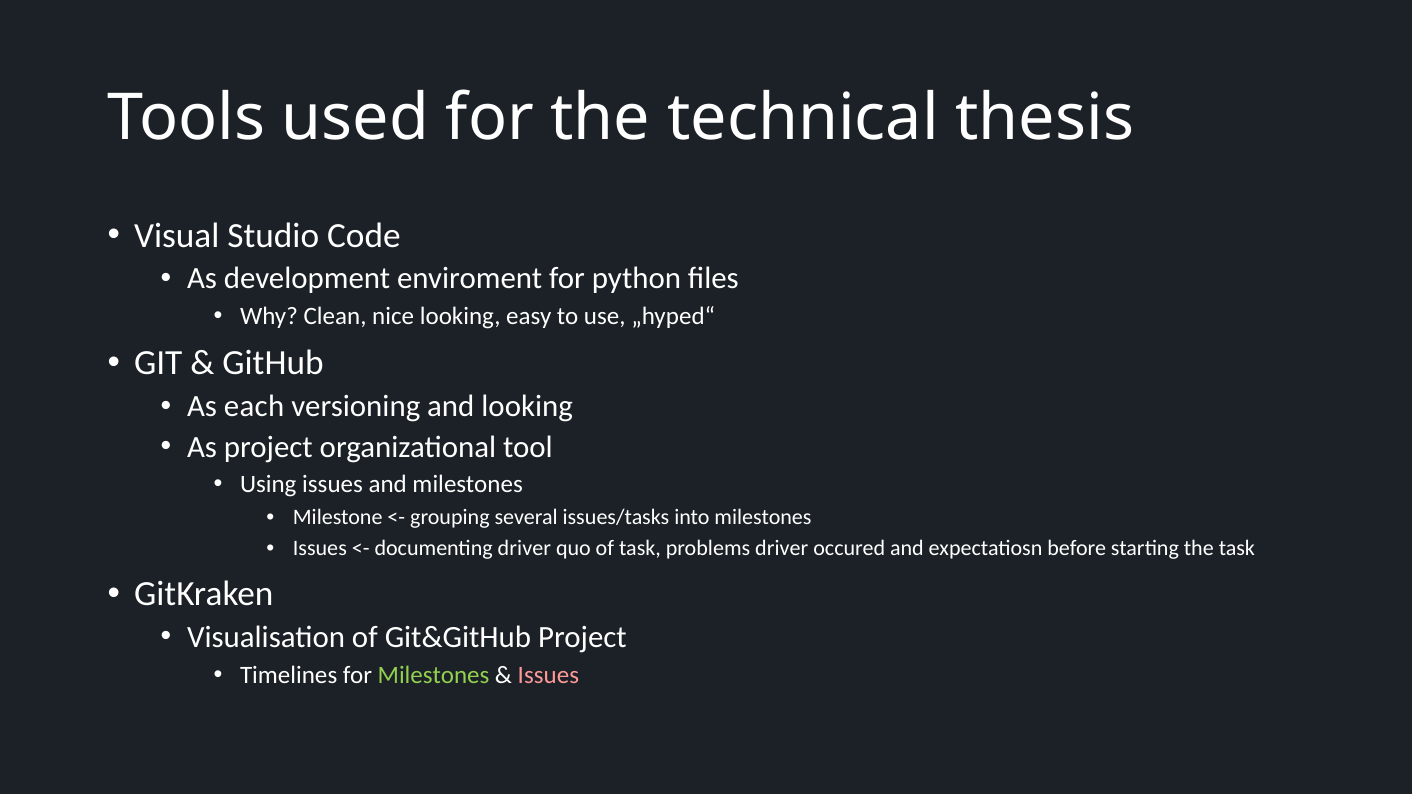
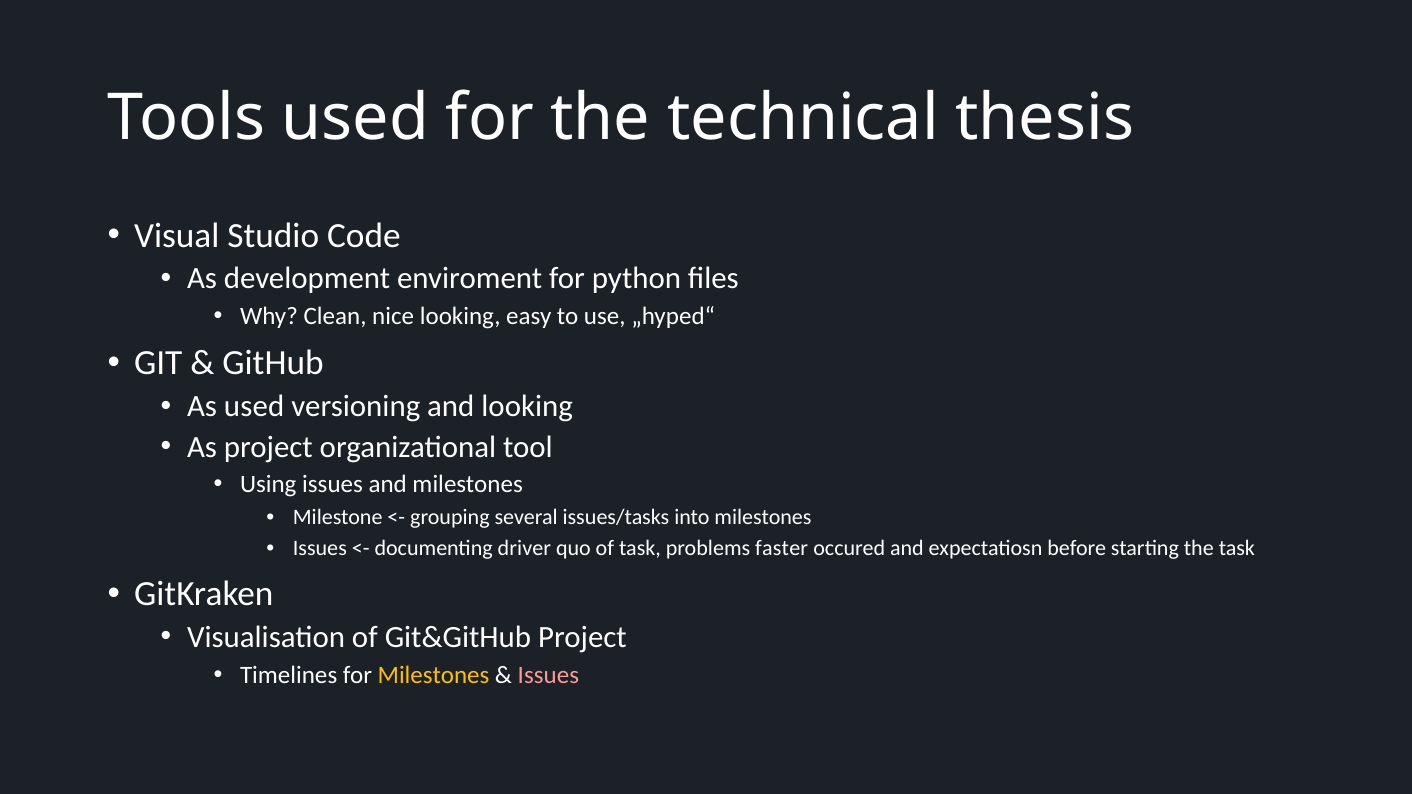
As each: each -> used (254, 407)
problems driver: driver -> faster (782, 549)
Milestones colour: light green -> yellow (434, 675)
